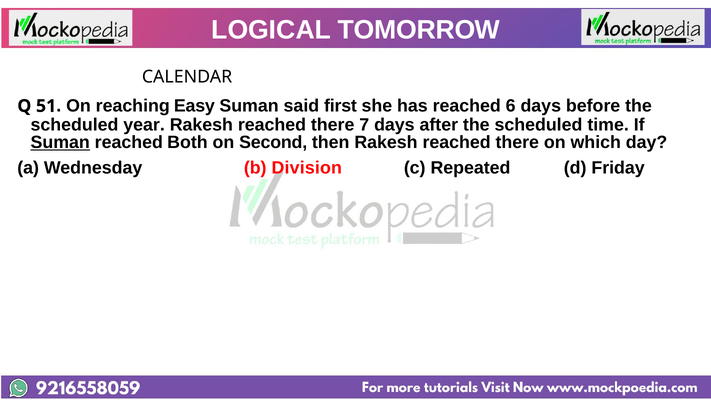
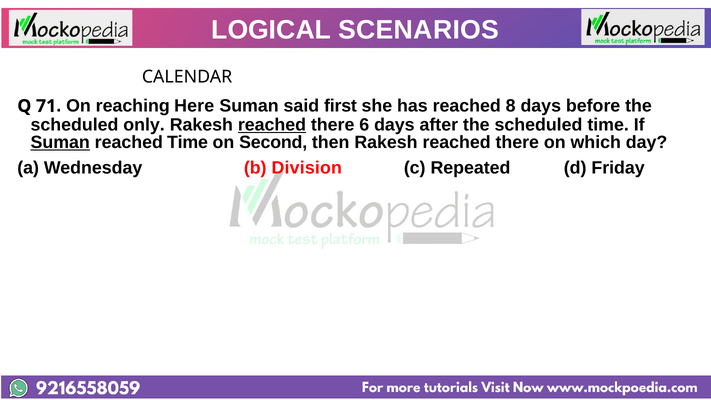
TOMORROW: TOMORROW -> SCENARIOS (419, 30)
51: 51 -> 71 (46, 106)
Easy: Easy -> Here (194, 106)
6: 6 -> 8 (511, 106)
year: year -> only (144, 125)
reached underline: none -> present (272, 125)
7: 7 -> 6 (364, 125)
reached Both: Both -> Time (188, 143)
